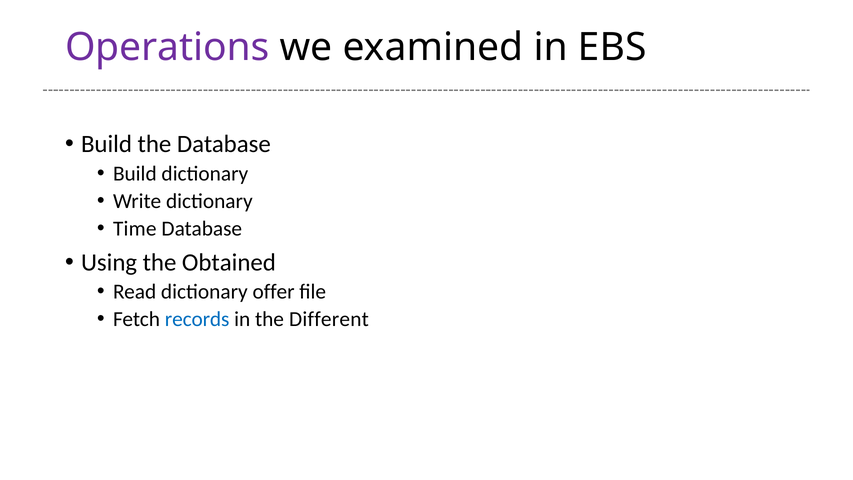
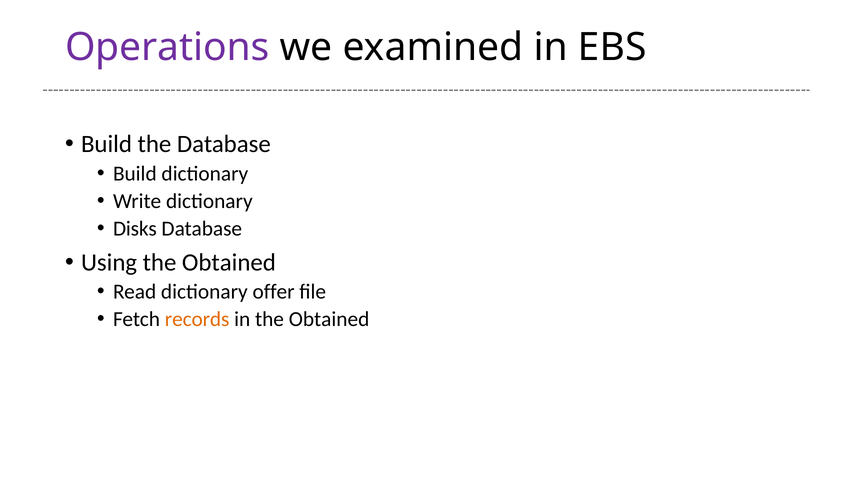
Time: Time -> Disks (135, 228)
records colour: blue -> orange (197, 319)
in the Different: Different -> Obtained (329, 319)
